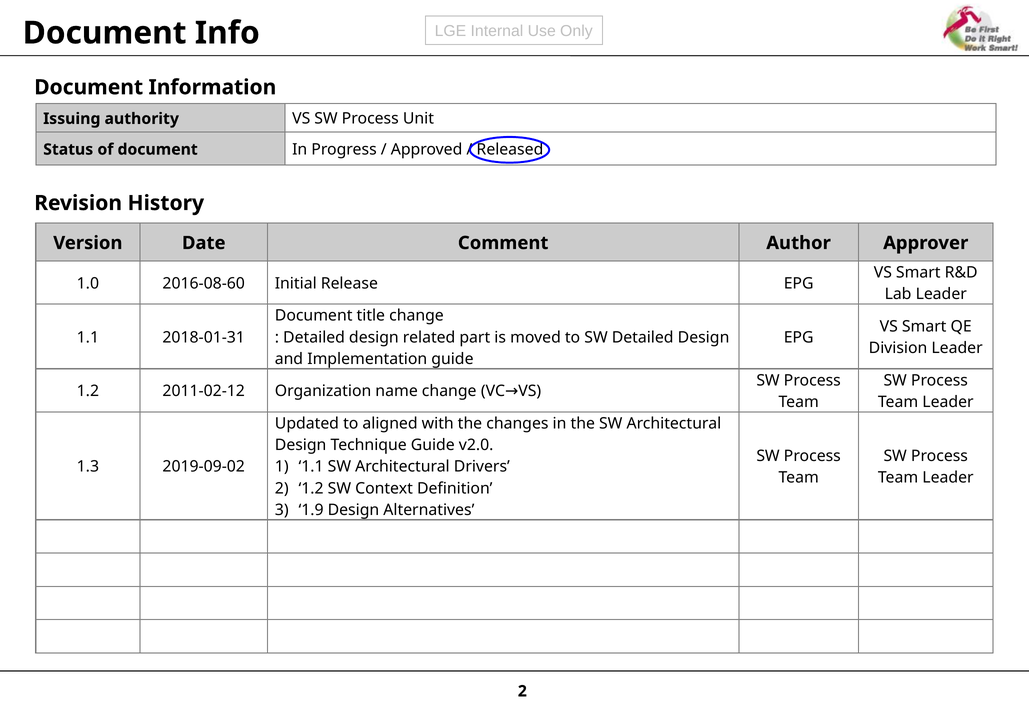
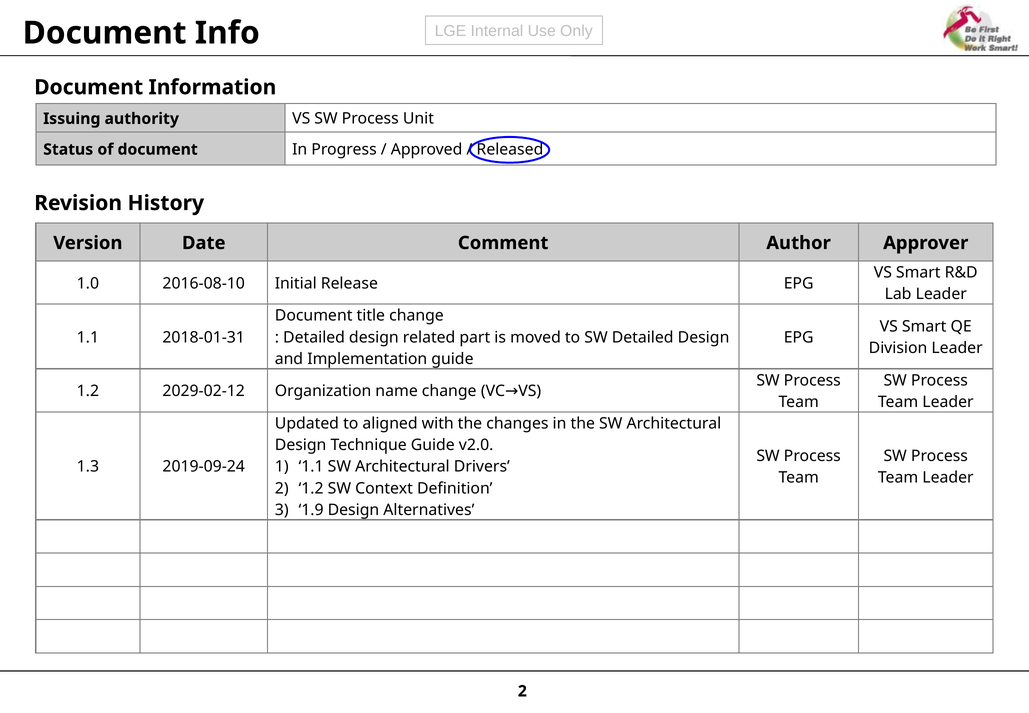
2016-08-60: 2016-08-60 -> 2016-08-10 (204, 283)
2011-02-12: 2011-02-12 -> 2029-02-12 (204, 391)
2019-09-02: 2019-09-02 -> 2019-09-24 (204, 466)
